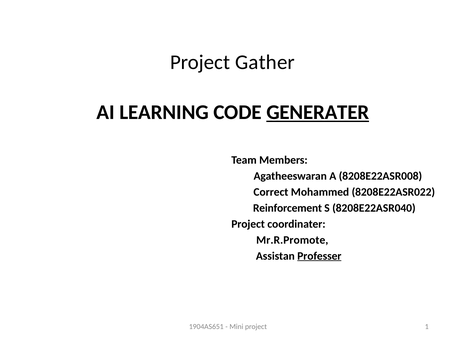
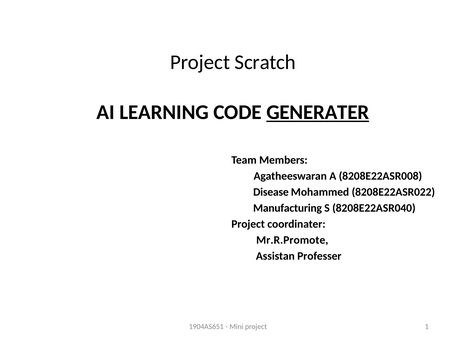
Gather: Gather -> Scratch (265, 62)
Correct: Correct -> Disease (271, 192)
Reinforcement: Reinforcement -> Manufacturing (288, 208)
Professer underline: present -> none (319, 256)
